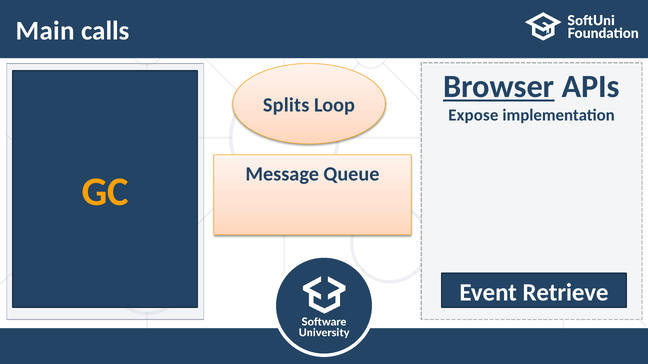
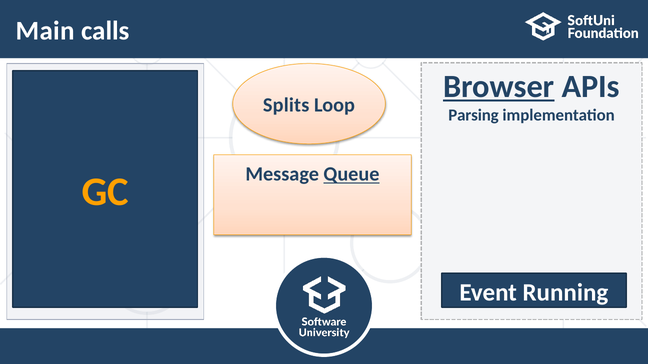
Expose: Expose -> Parsing (474, 115)
Queue underline: none -> present (351, 174)
Retrieve: Retrieve -> Running (565, 293)
